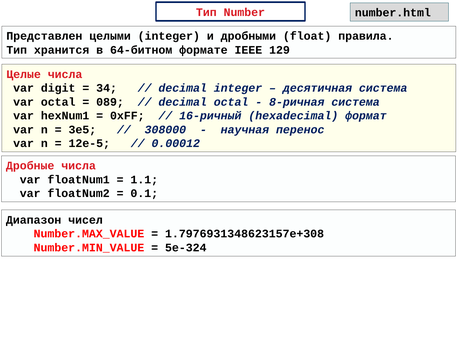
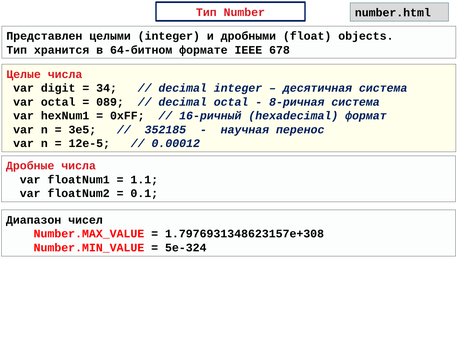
правила: правила -> objects (366, 36)
129: 129 -> 678 (279, 50)
308000: 308000 -> 352185 (165, 130)
